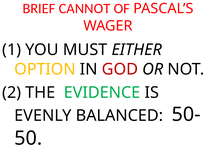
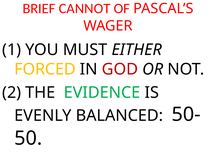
OPTION: OPTION -> FORCED (45, 69)
